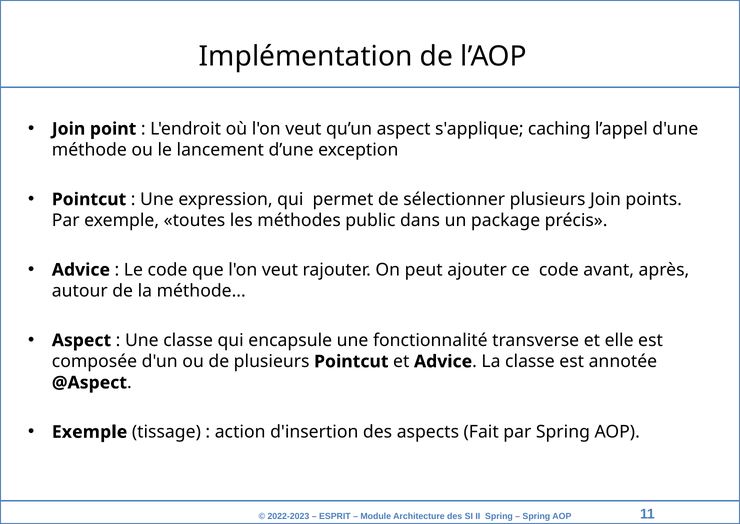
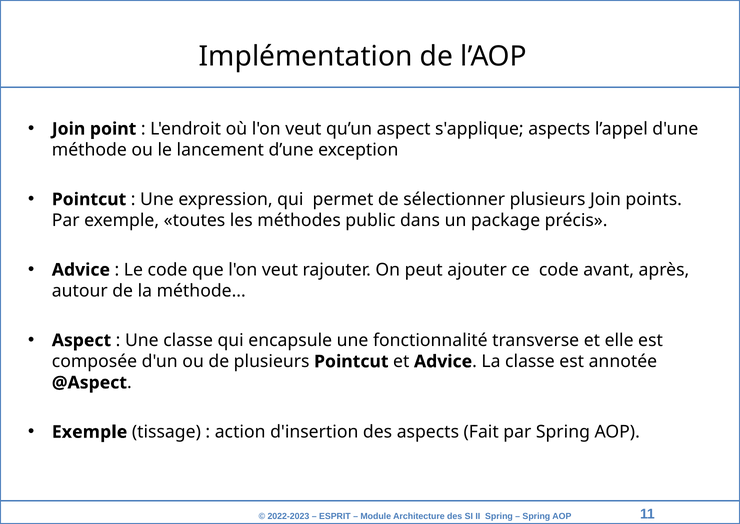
s'applique caching: caching -> aspects (559, 129)
